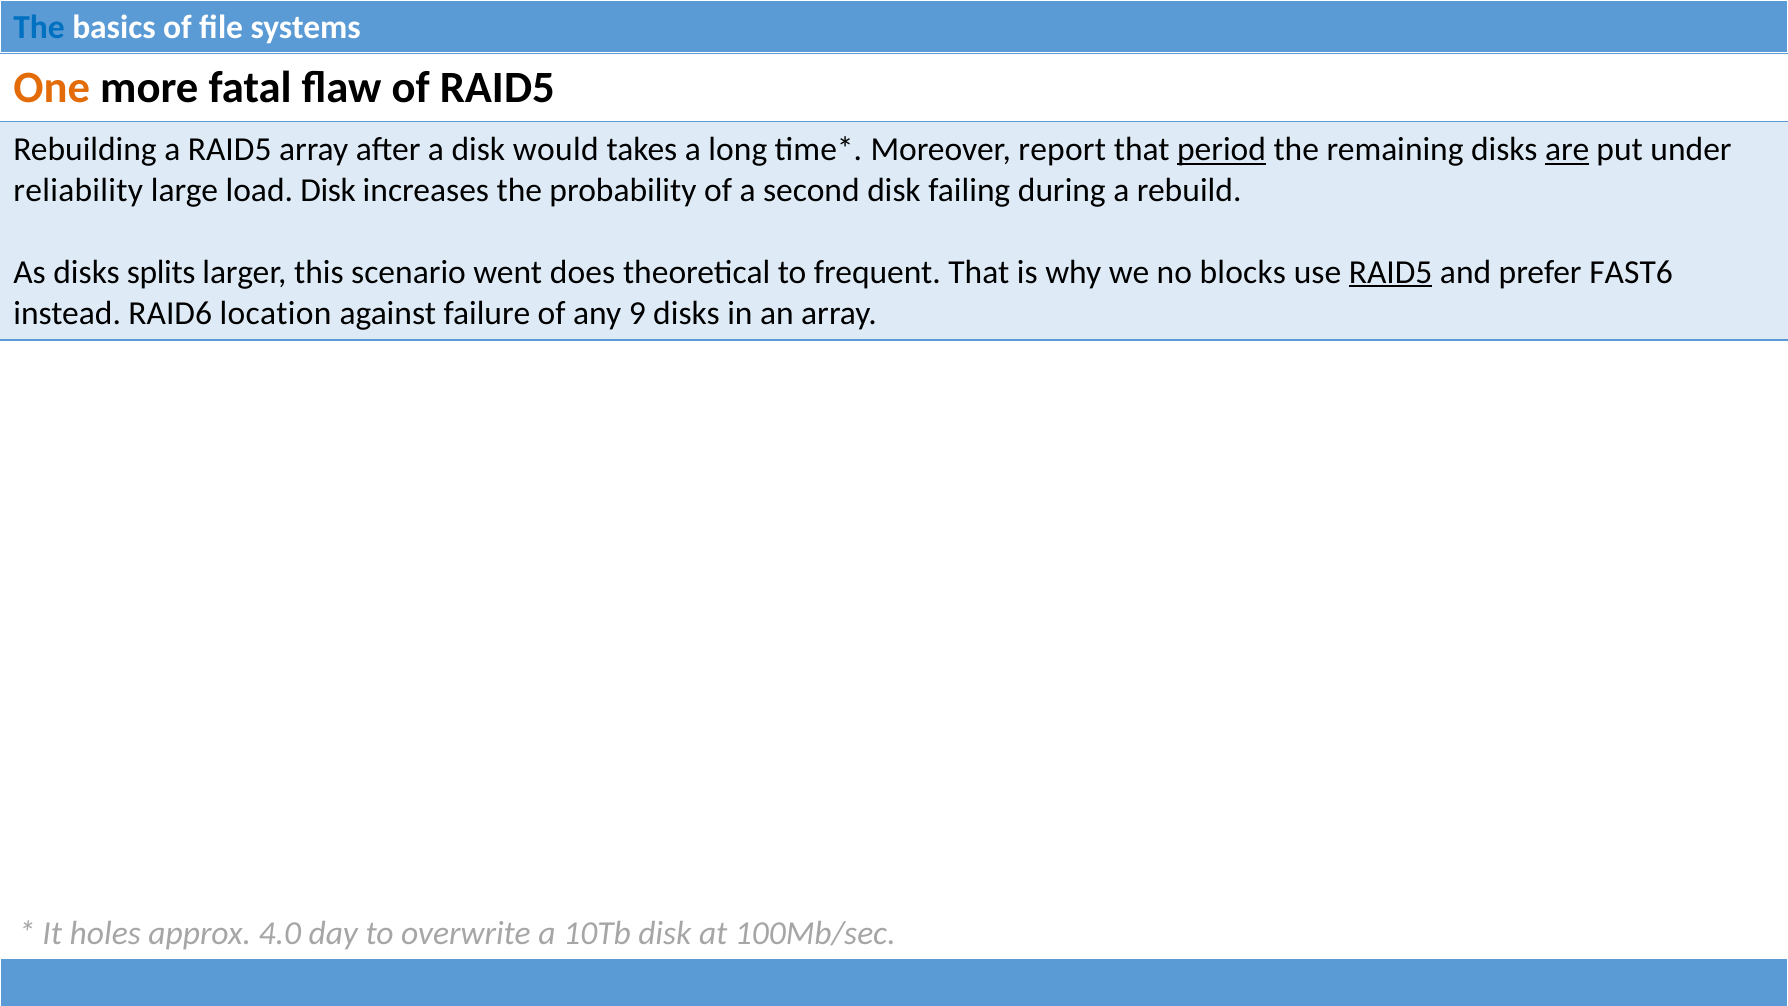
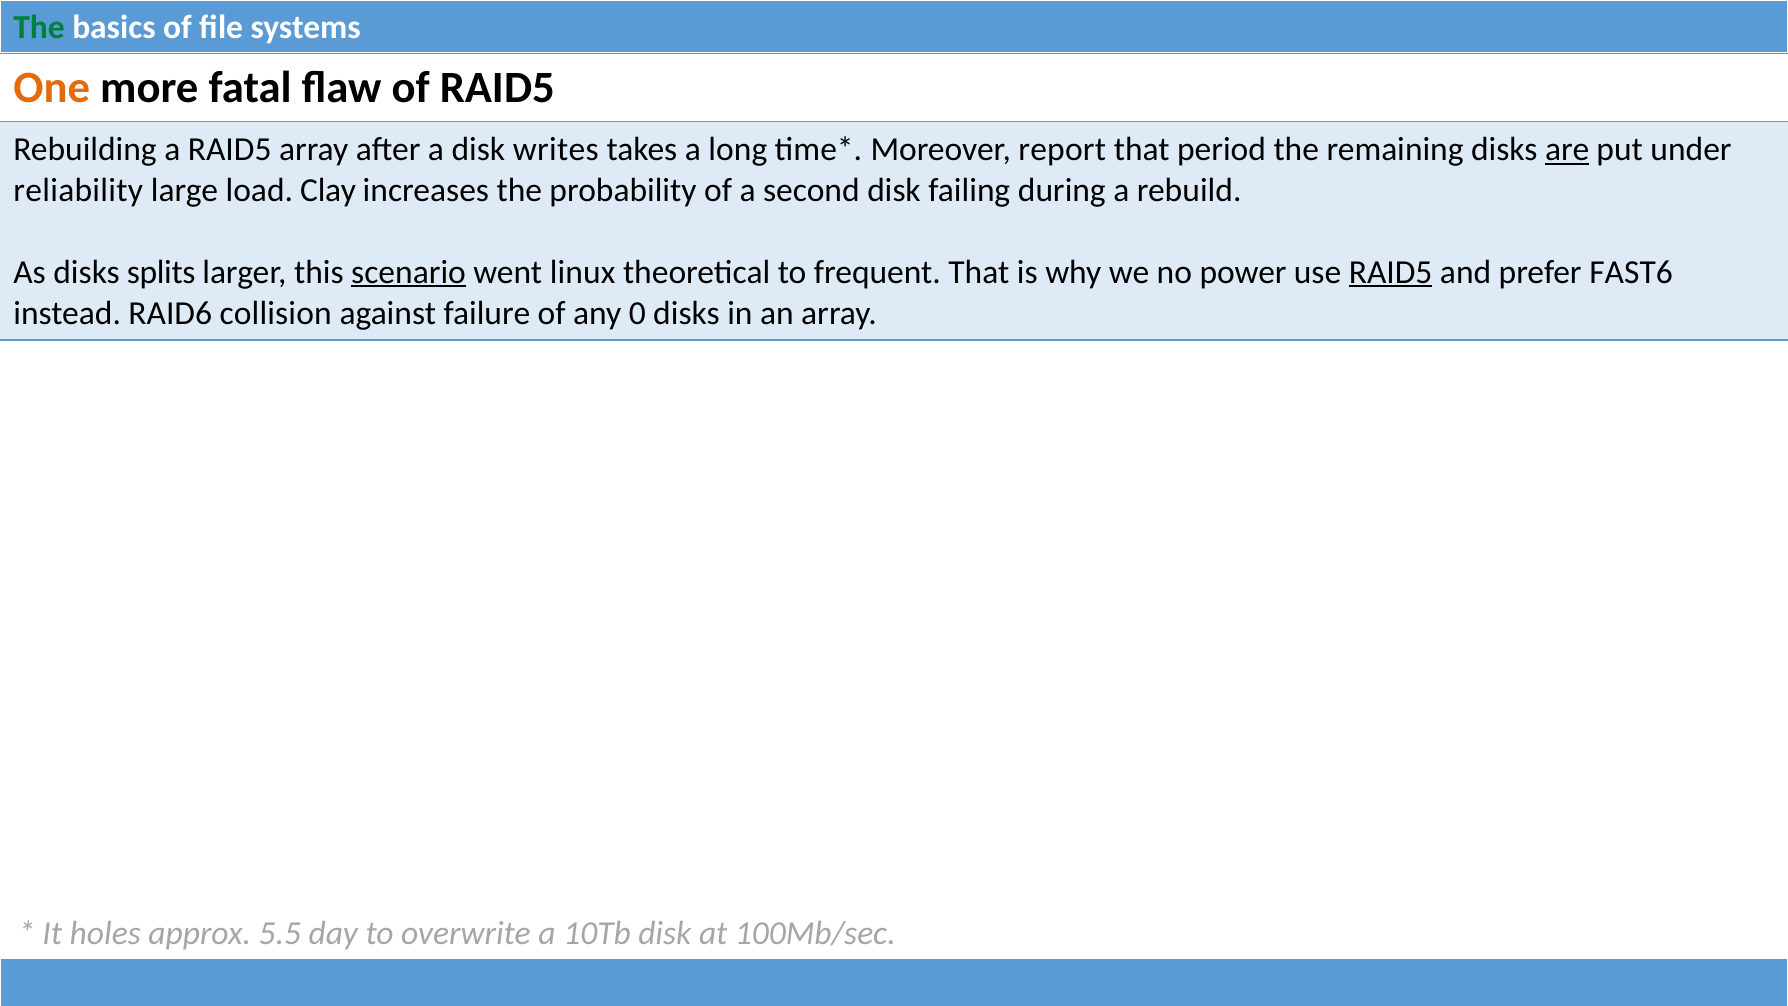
The colour: blue -> green (39, 28)
would: would -> writes (556, 149)
period underline: present -> none (1222, 149)
load Disk: Disk -> Clay (328, 190)
scenario underline: none -> present (409, 272)
does: does -> linux (583, 272)
blocks: blocks -> power (1243, 272)
location: location -> collision (276, 313)
9: 9 -> 0 (637, 313)
4.0: 4.0 -> 5.5 (280, 933)
